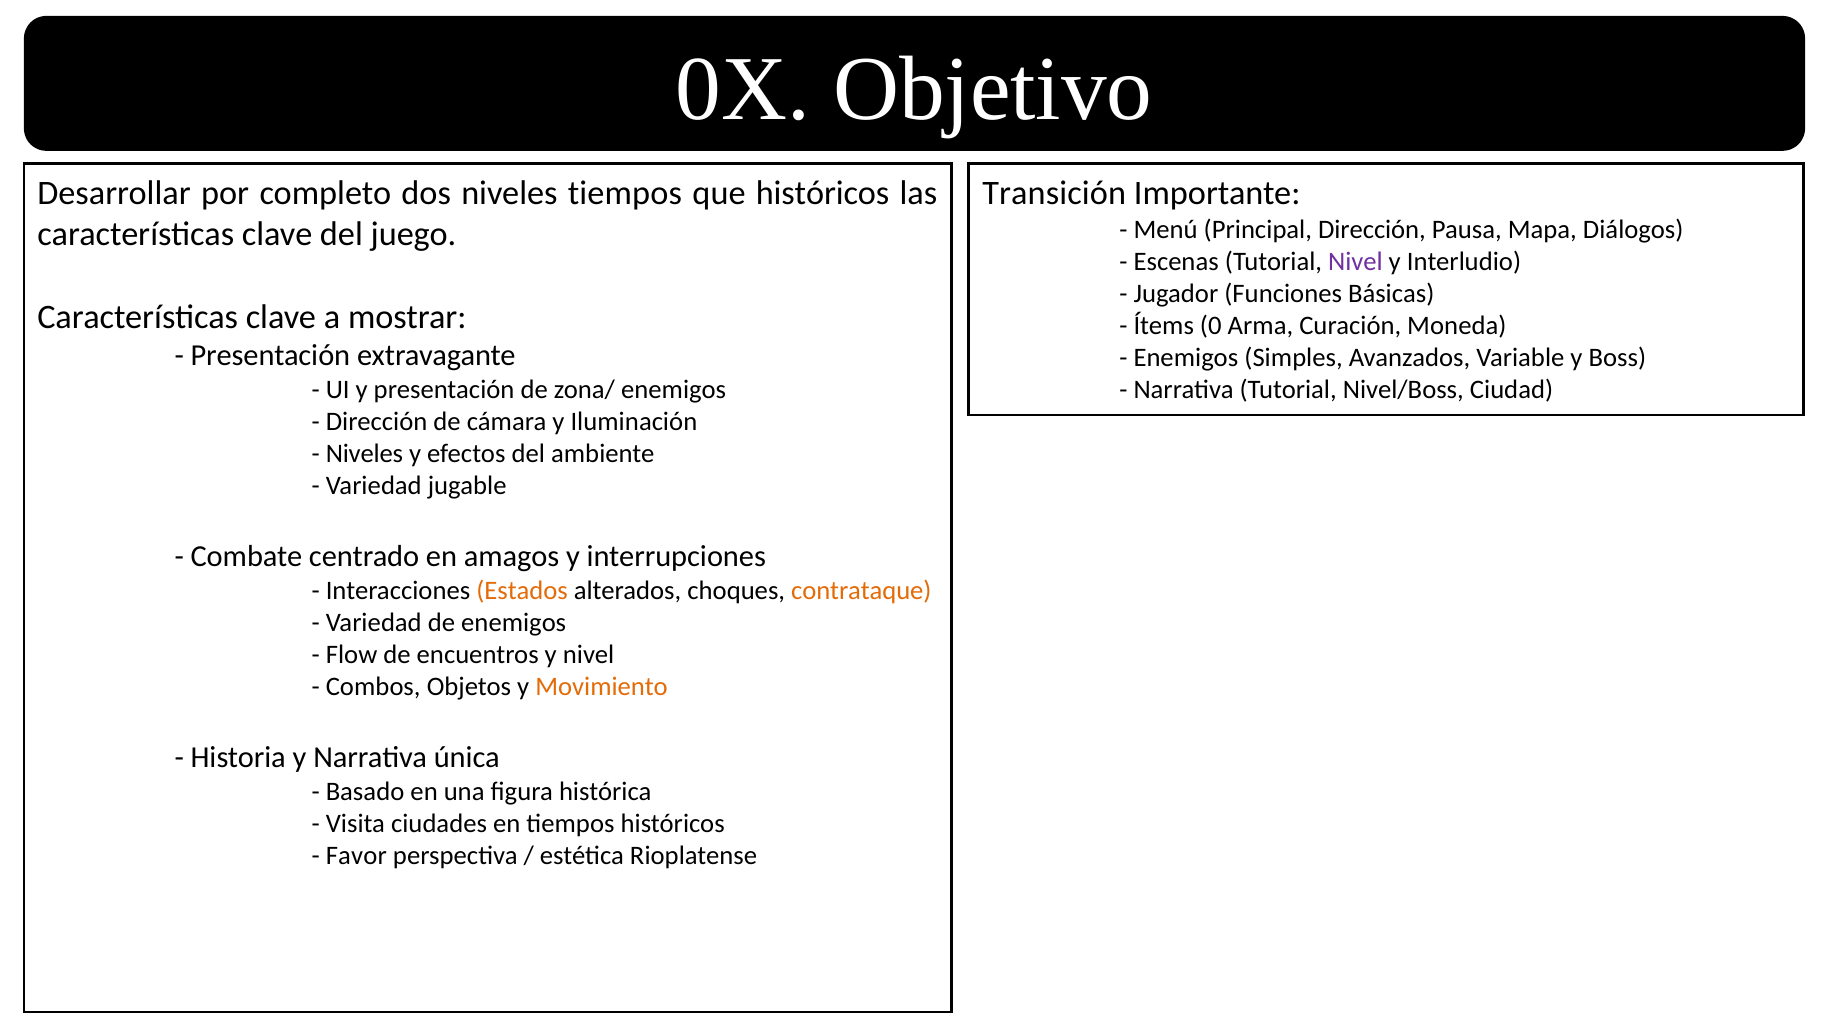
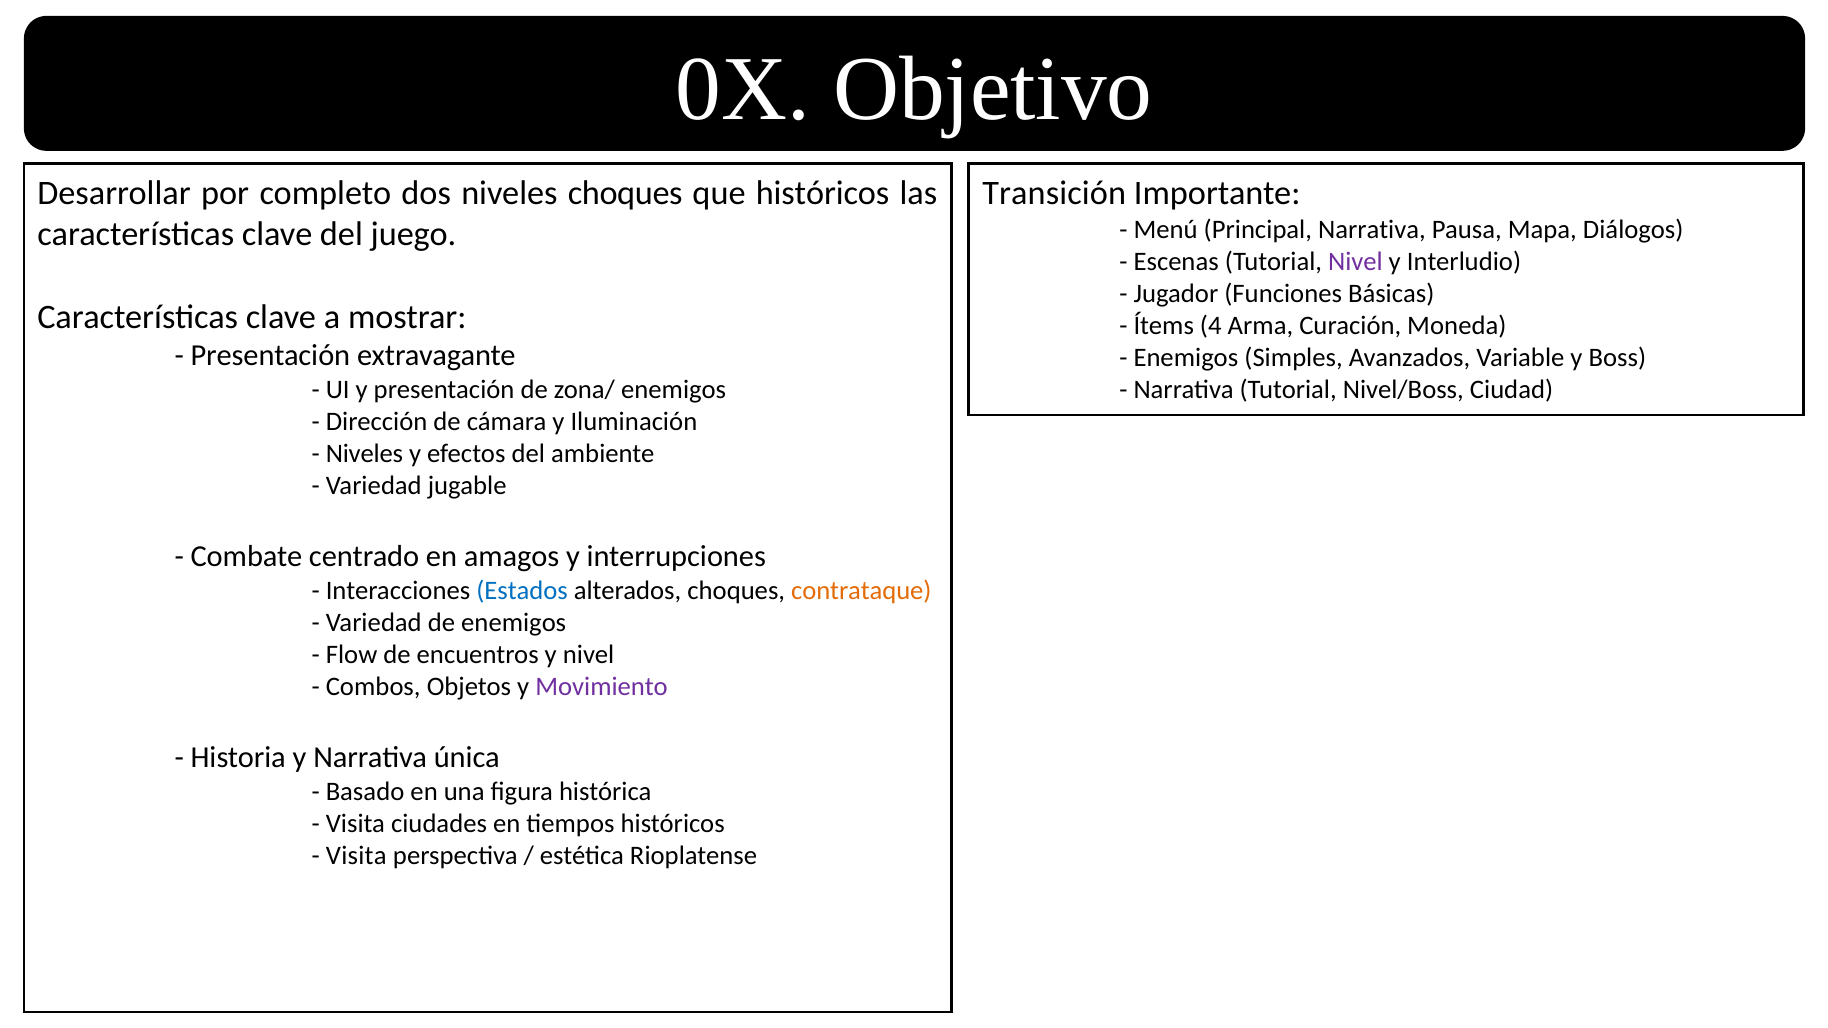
niveles tiempos: tiempos -> choques (625, 194)
Principal Dirección: Dirección -> Narrativa (1372, 230)
0: 0 -> 4 (1211, 326)
Estados colour: orange -> blue (522, 591)
Movimiento colour: orange -> purple (602, 687)
Favor: Favor -> Visita (356, 856)
